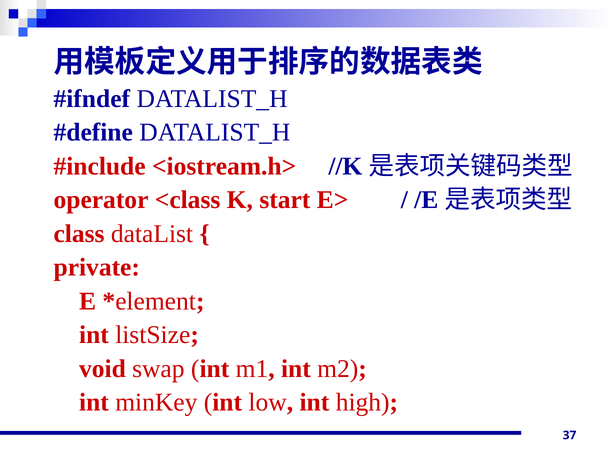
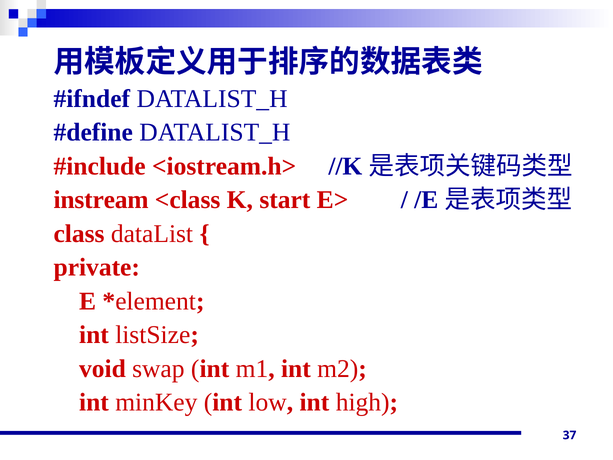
operator: operator -> instream (101, 200)
